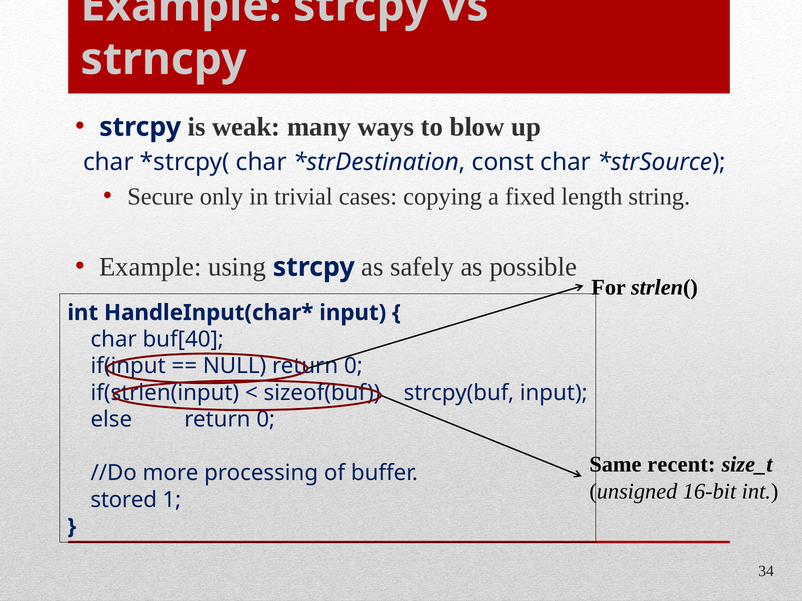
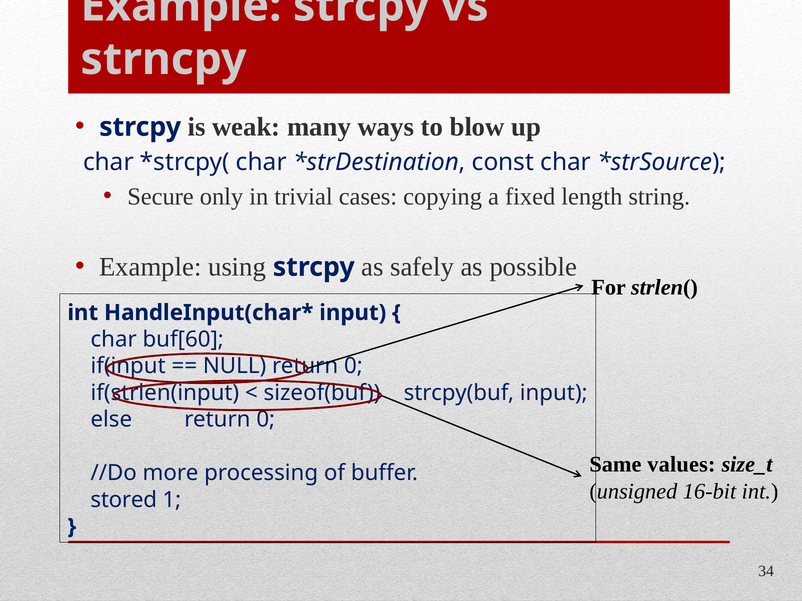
buf[40: buf[40 -> buf[60 (183, 340)
recent: recent -> values (681, 465)
